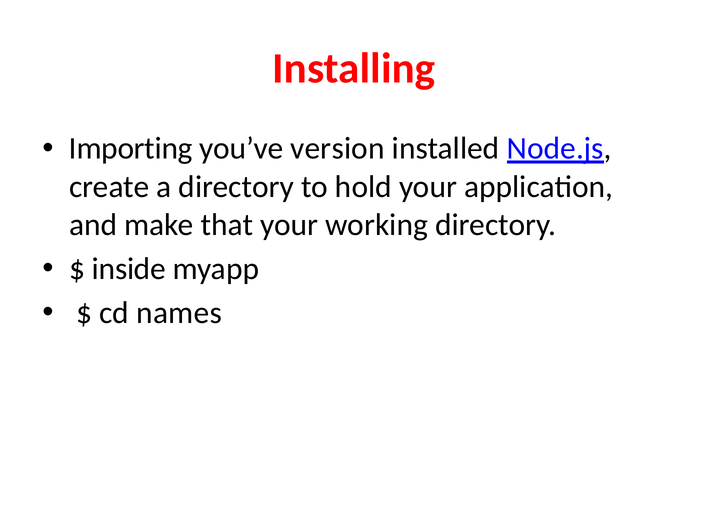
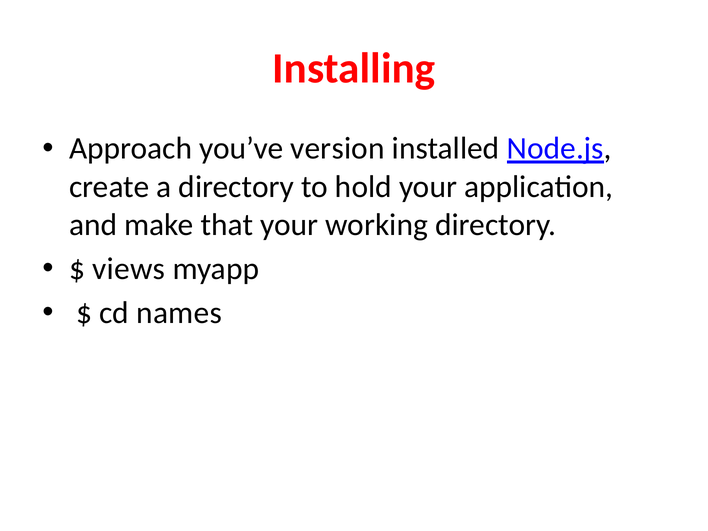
Importing: Importing -> Approach (131, 149)
inside: inside -> views (129, 269)
